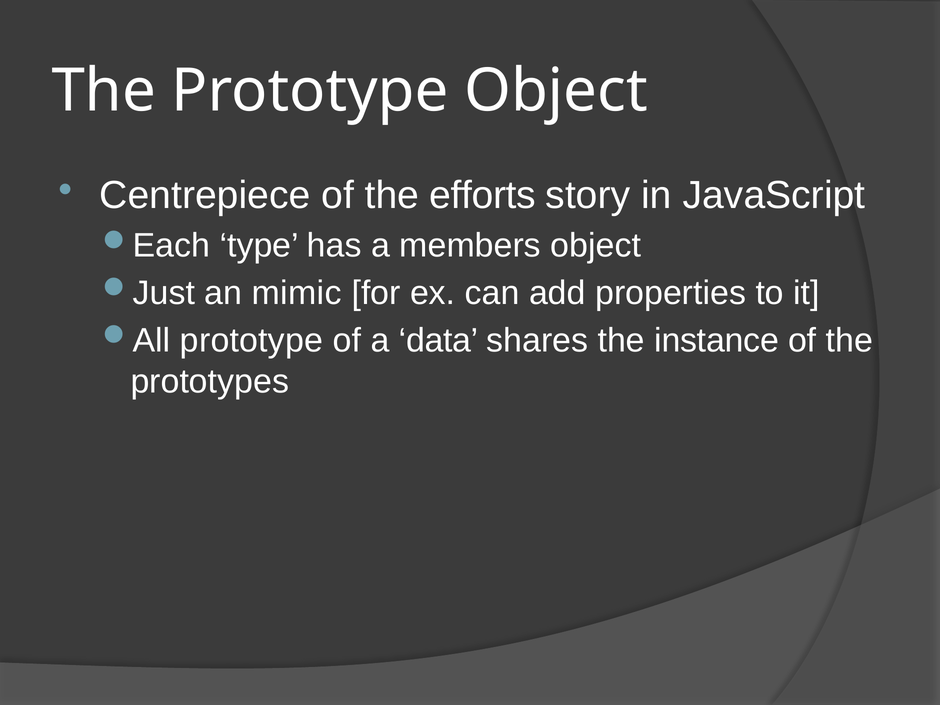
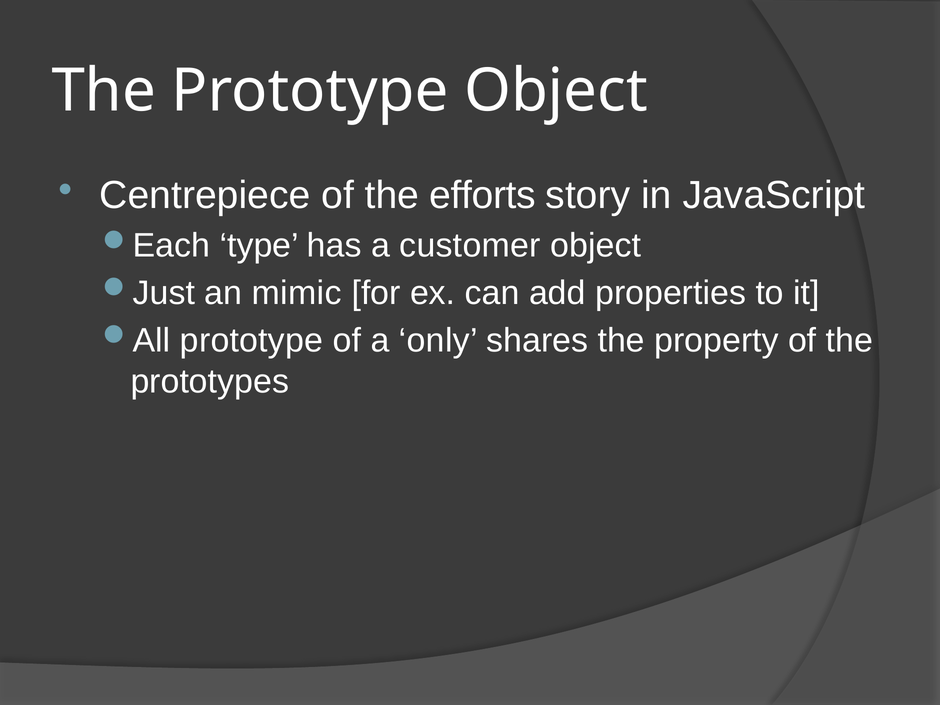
members: members -> customer (470, 246)
data: data -> only (438, 341)
instance: instance -> property (716, 341)
